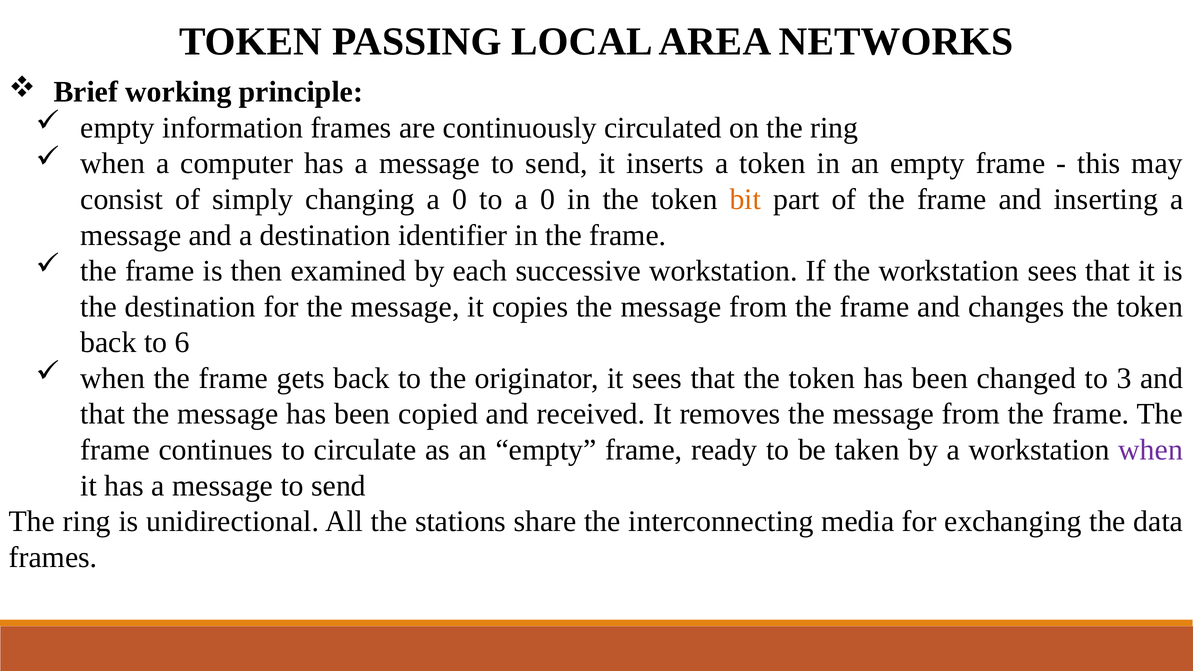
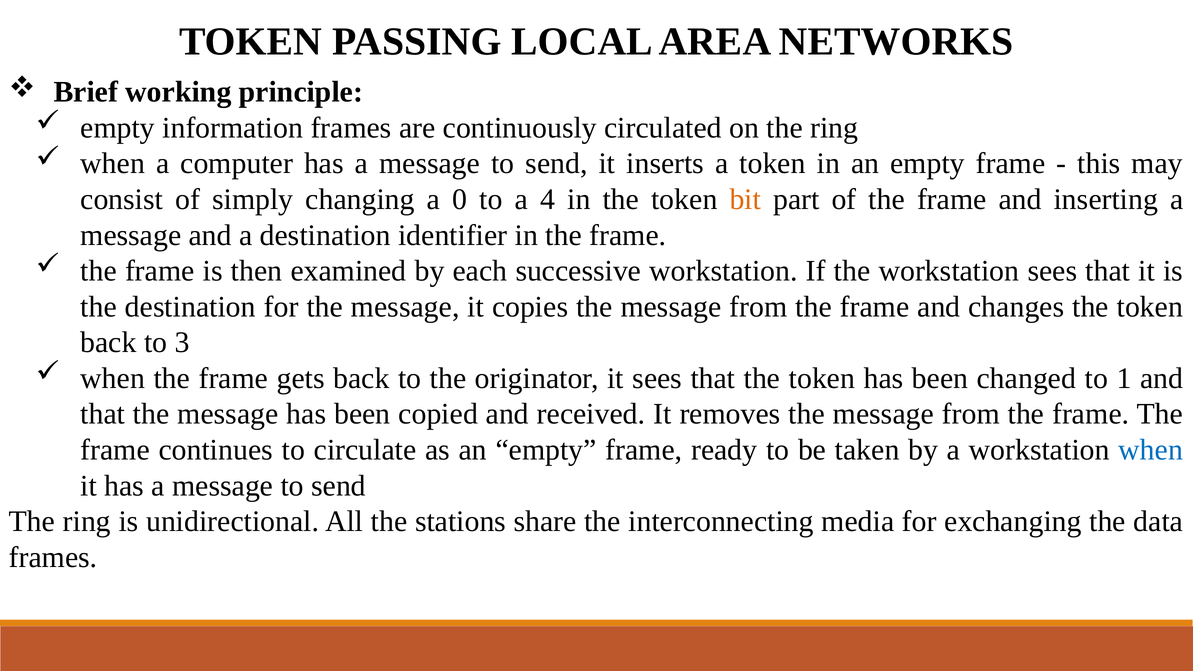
to a 0: 0 -> 4 (548, 199)
6: 6 -> 3 (182, 343)
3: 3 -> 1 (1124, 378)
when colour: purple -> blue (1151, 450)
